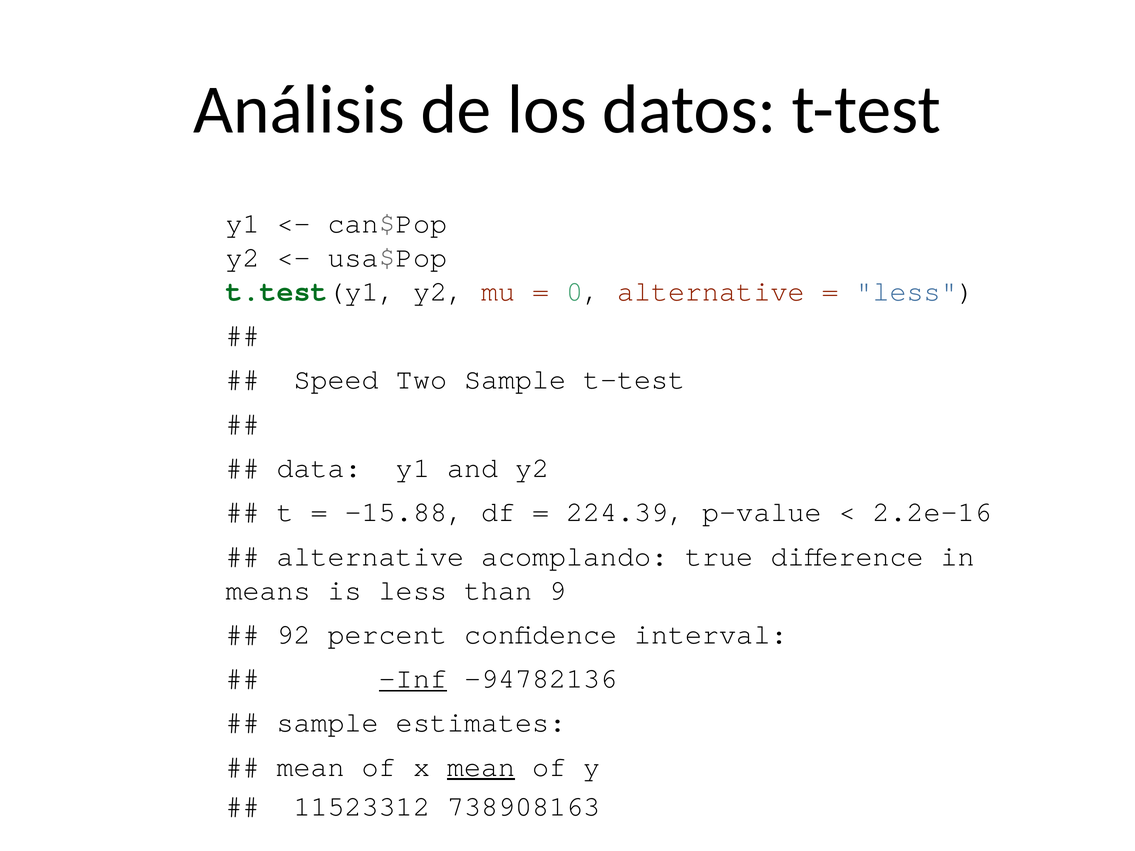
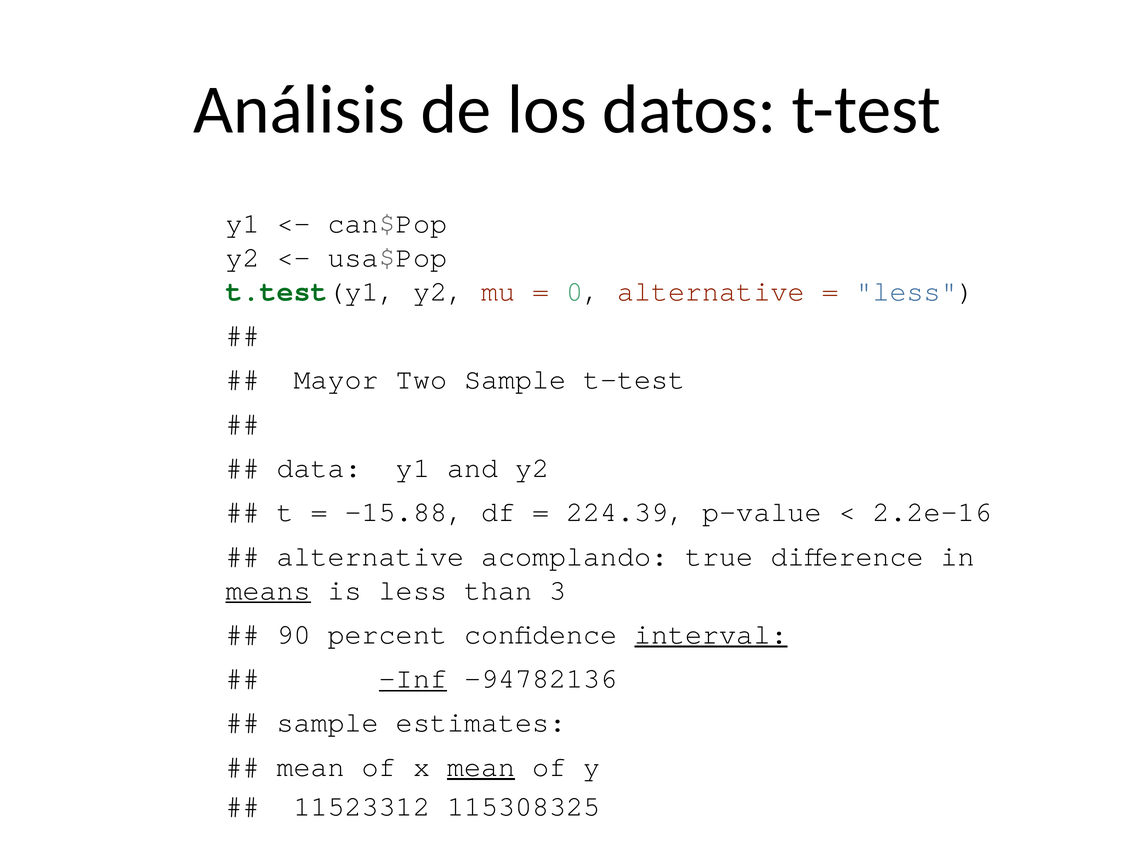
Speed: Speed -> Mayor (336, 380)
means underline: none -> present (268, 590)
9: 9 -> 3 (558, 590)
92: 92 -> 90 (294, 635)
interval underline: none -> present (711, 635)
738908163: 738908163 -> 115308325 (524, 807)
